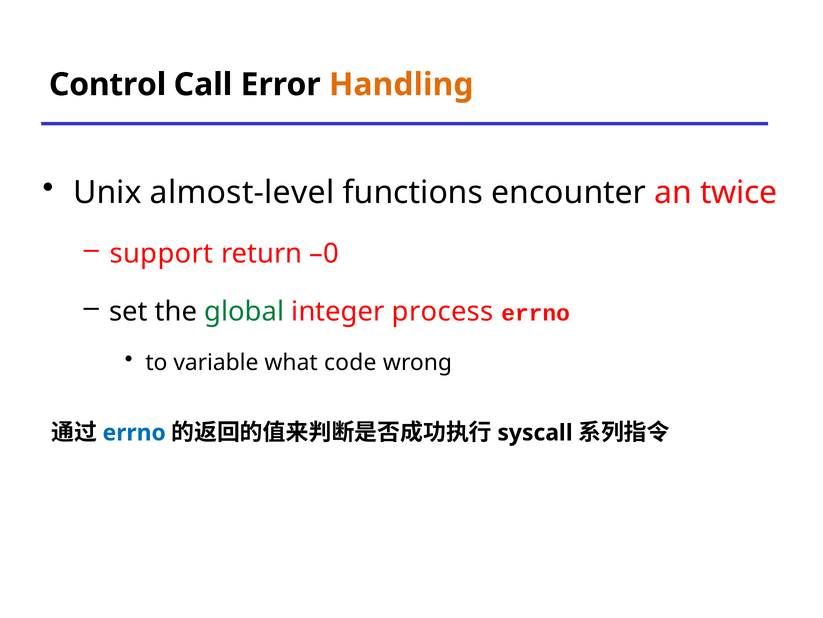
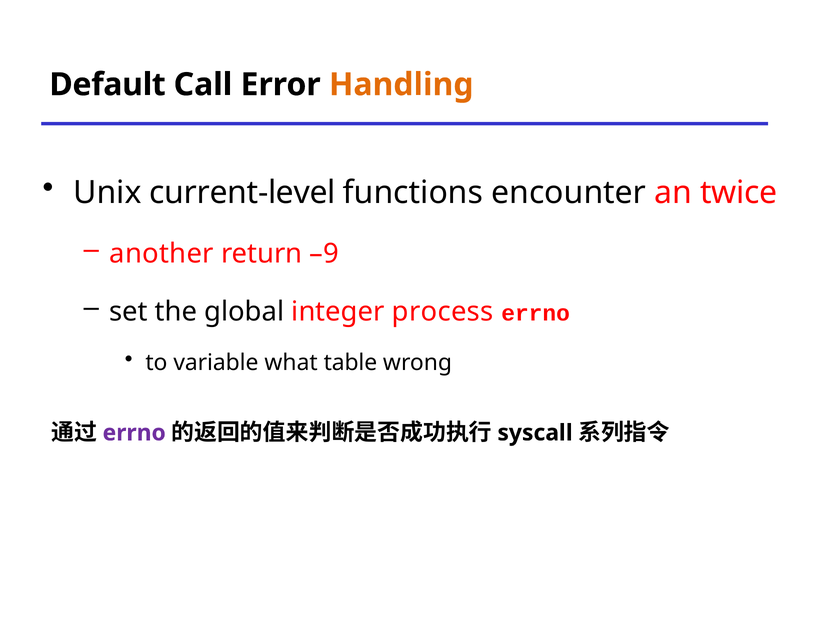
Control: Control -> Default (108, 85)
almost-level: almost-level -> current-level (242, 193)
support: support -> another (161, 253)
–0: –0 -> –9 (324, 253)
global colour: green -> black (244, 311)
code: code -> table (350, 362)
errno colour: blue -> purple (134, 432)
